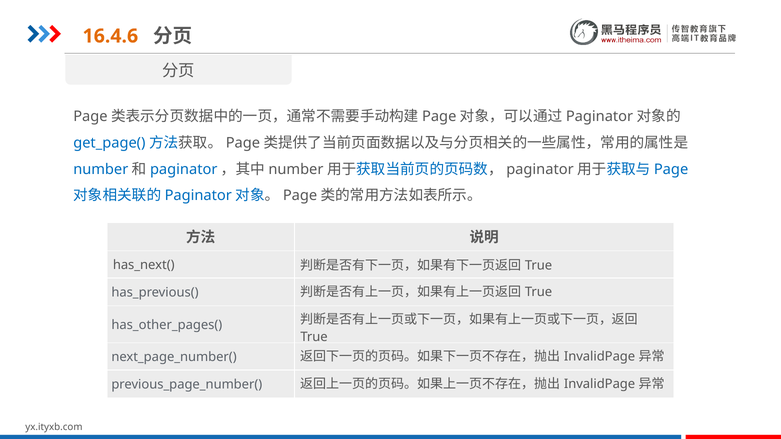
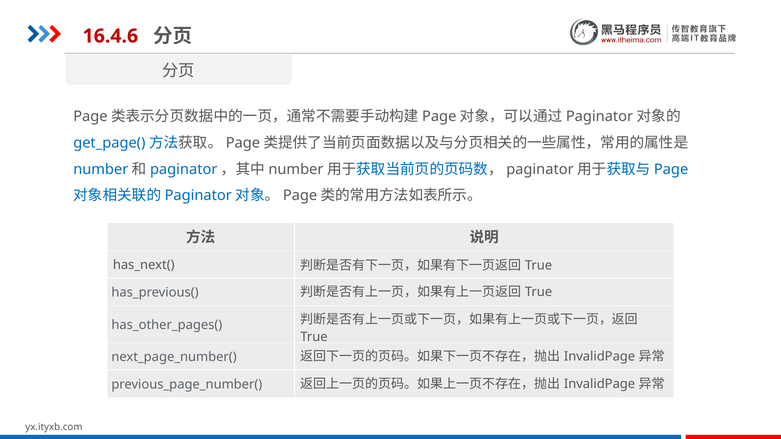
16.4.6 colour: orange -> red (110, 36)
